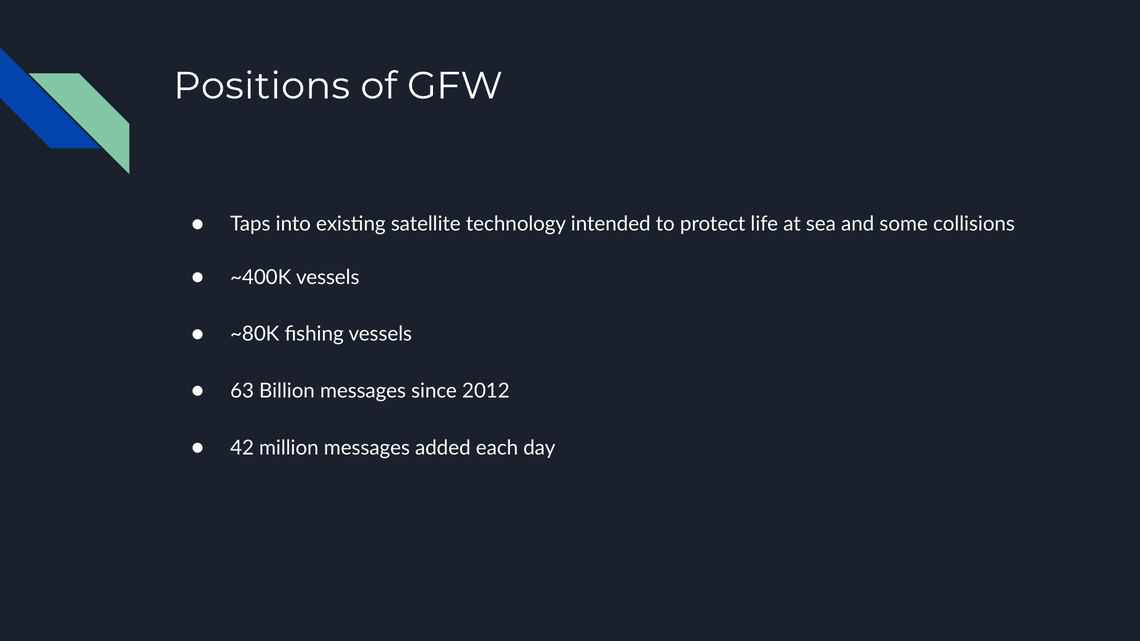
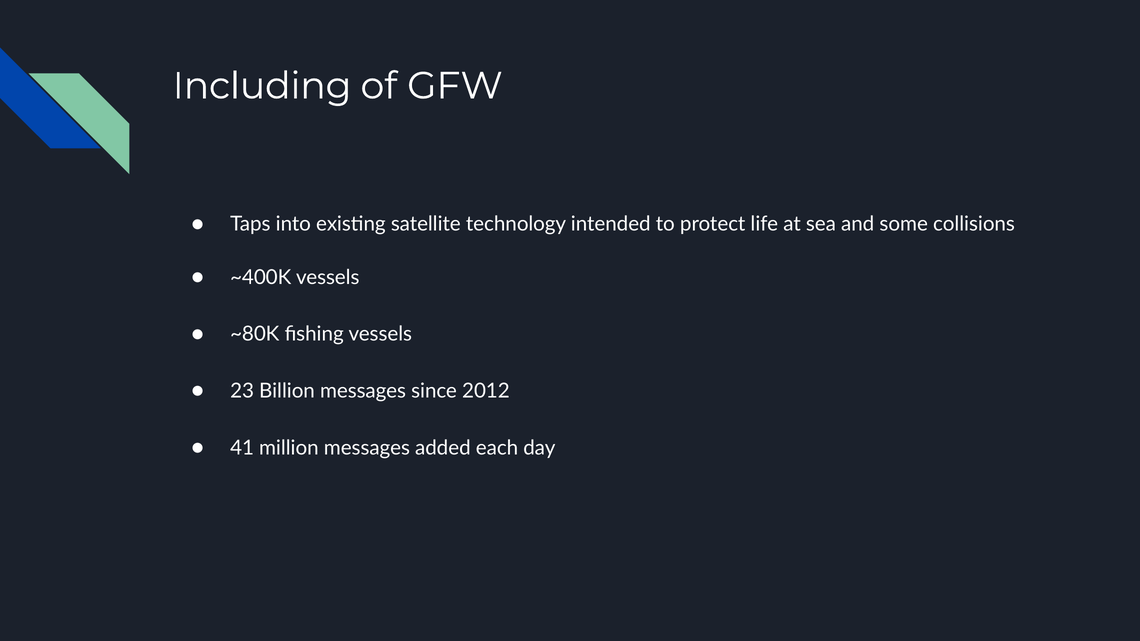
Positions: Positions -> Including (262, 86)
63: 63 -> 23 (242, 391)
42: 42 -> 41 (242, 448)
